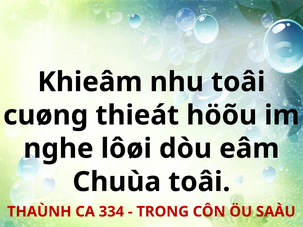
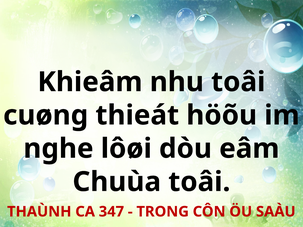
334: 334 -> 347 (111, 212)
